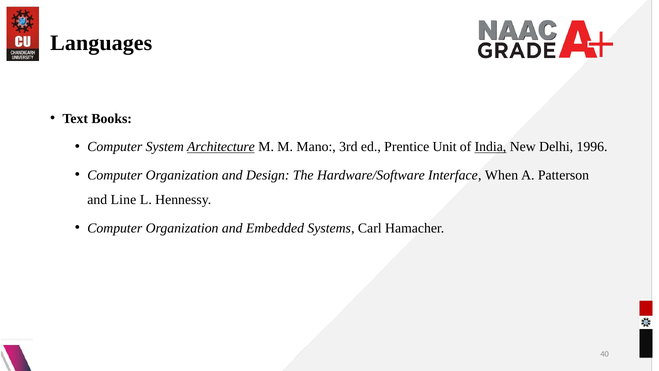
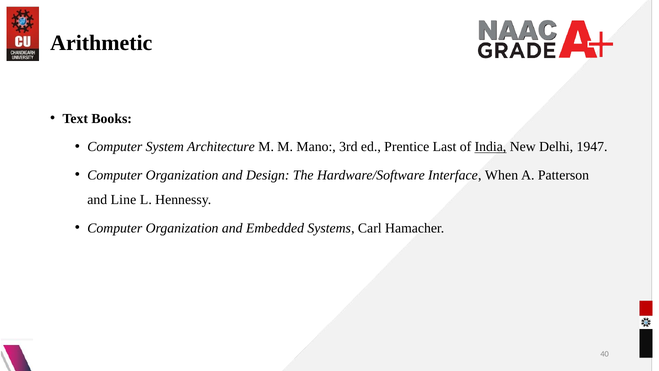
Languages: Languages -> Arithmetic (101, 43)
Architecture underline: present -> none (221, 147)
Unit: Unit -> Last (445, 147)
1996: 1996 -> 1947 (592, 147)
